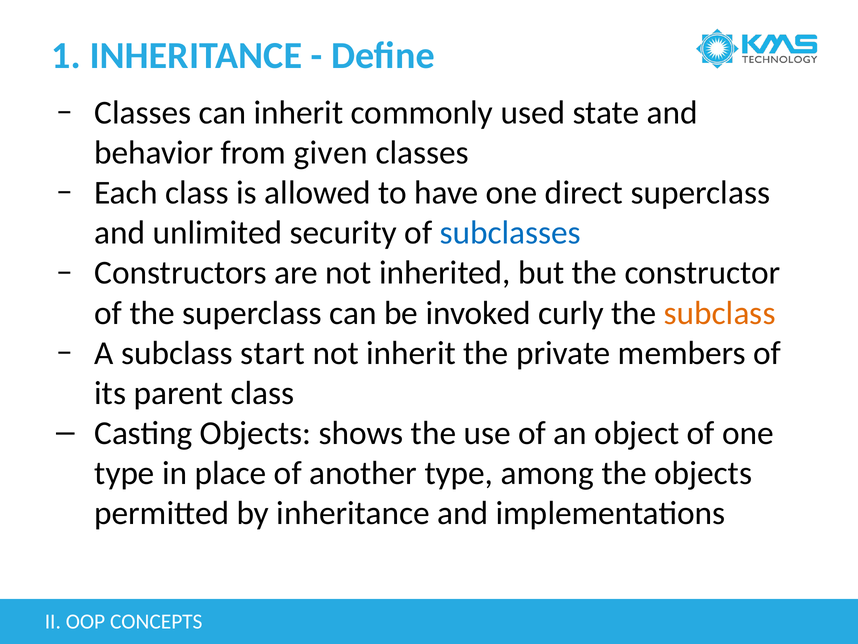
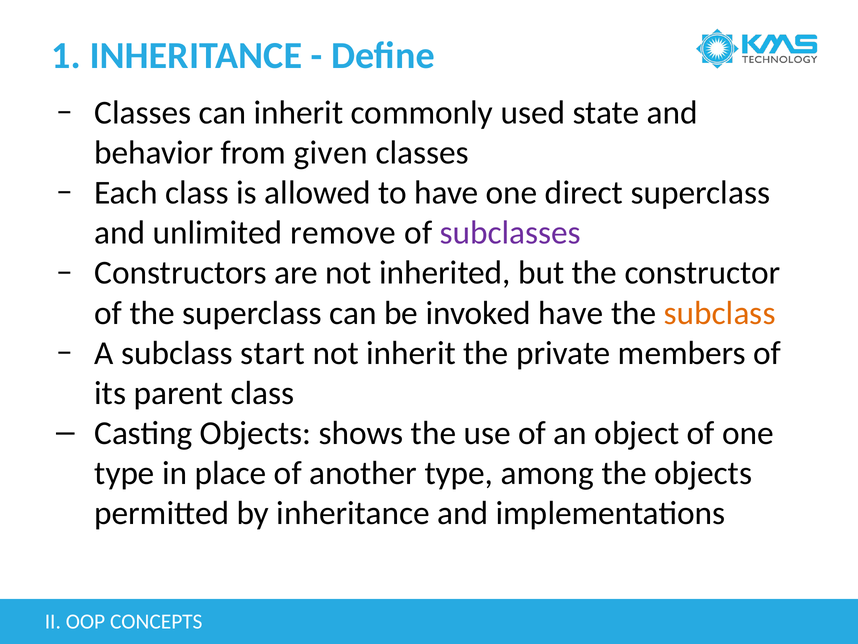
security: security -> remove (343, 233)
subclasses colour: blue -> purple (510, 233)
invoked curly: curly -> have (571, 313)
